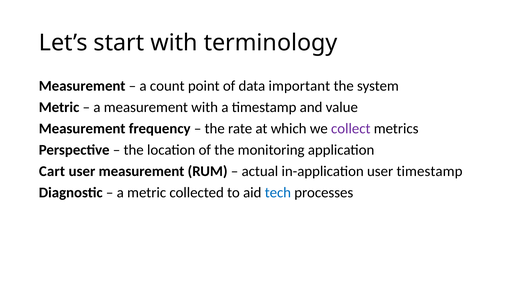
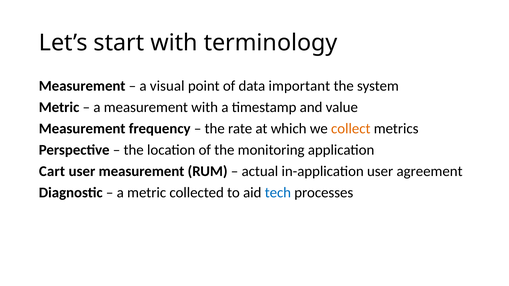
count: count -> visual (167, 86)
collect colour: purple -> orange (351, 129)
user timestamp: timestamp -> agreement (430, 171)
